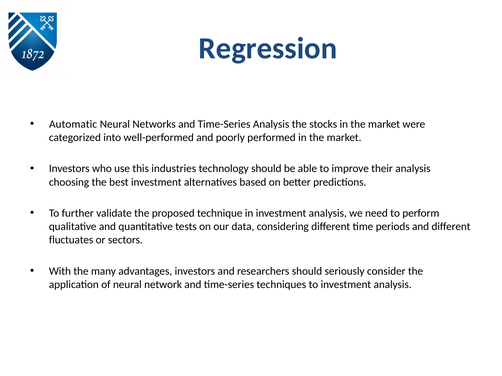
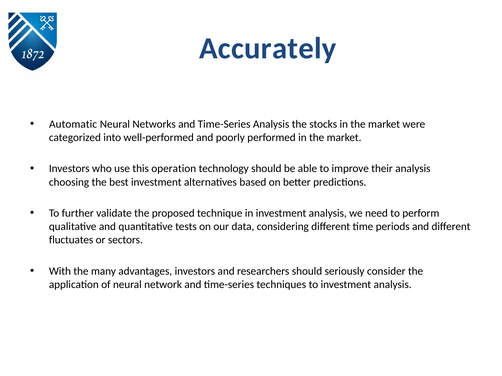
Regression: Regression -> Accurately (268, 49)
industries: industries -> operation (174, 169)
